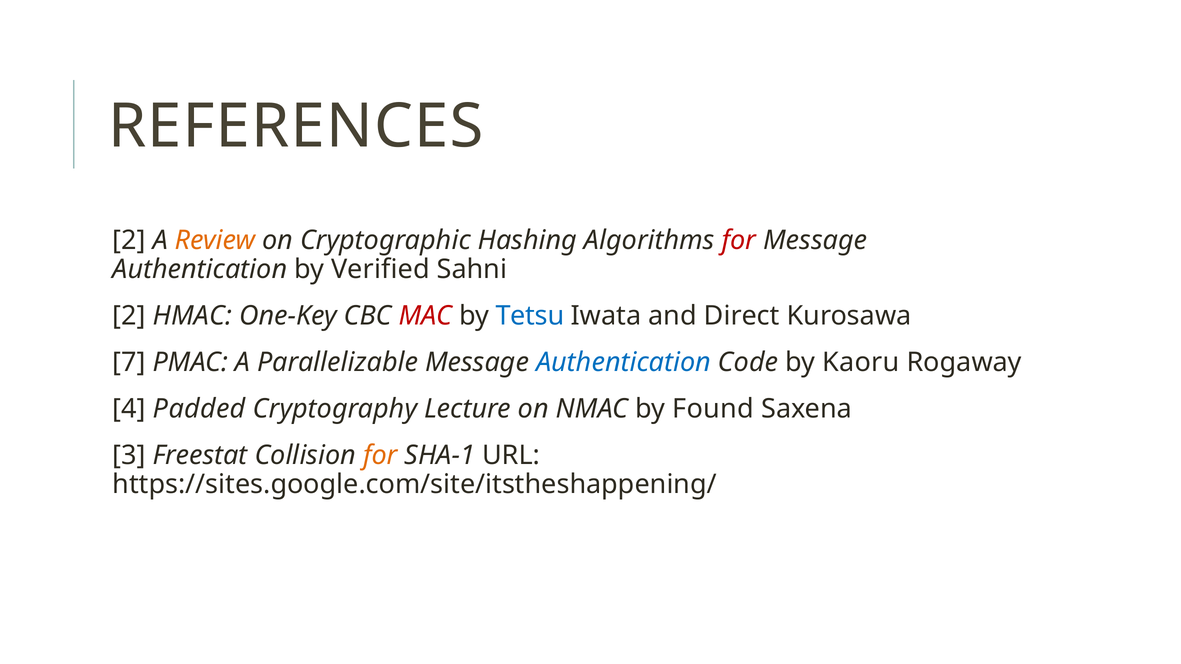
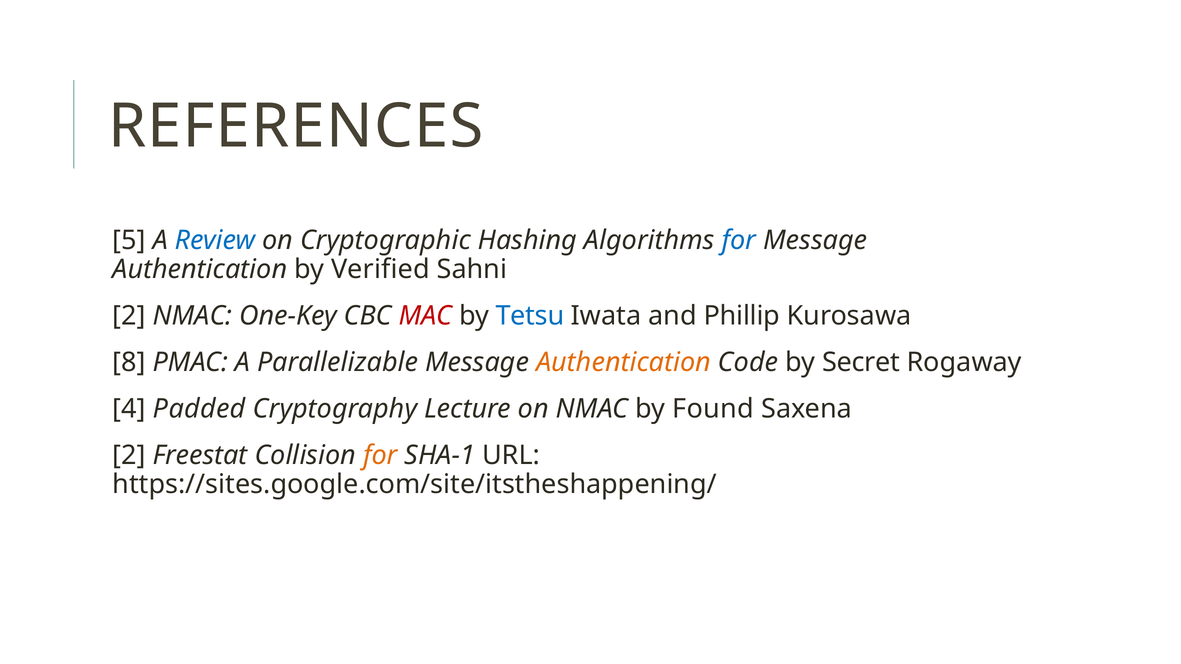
2: 2 -> 5 (129, 240)
Review colour: orange -> blue (215, 240)
for colour: red -> blue (739, 240)
2 HMAC: HMAC -> NMAC (192, 316)
Direct: Direct -> Phillip (742, 316)
7: 7 -> 8 (129, 362)
Authentication colour: blue -> orange (624, 362)
Kaoru: Kaoru -> Secret (861, 362)
3: 3 -> 2 (129, 455)
